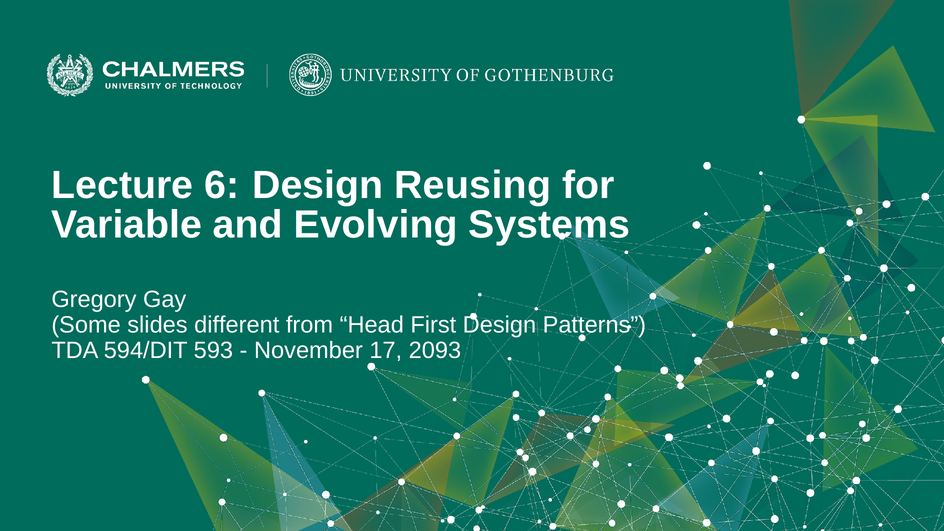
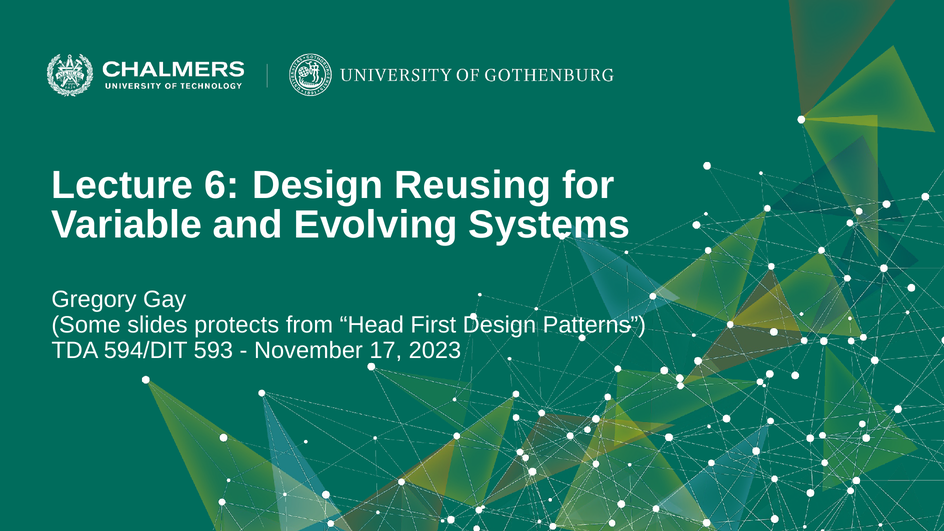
different: different -> protects (237, 325)
2093: 2093 -> 2023 (435, 351)
